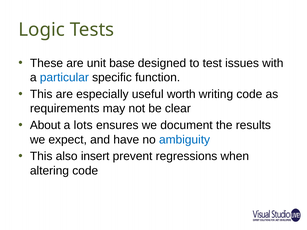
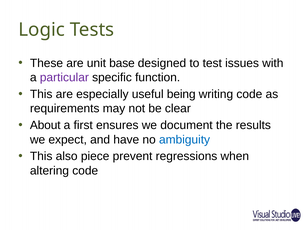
particular colour: blue -> purple (64, 78)
worth: worth -> being (181, 94)
lots: lots -> first (83, 125)
insert: insert -> piece (95, 156)
